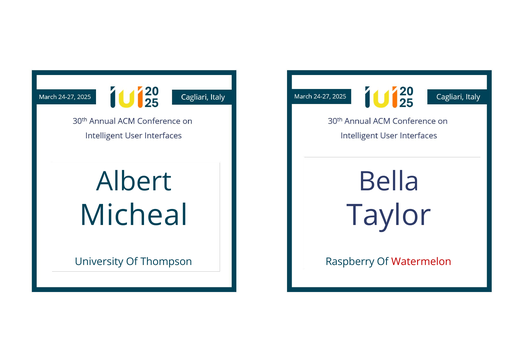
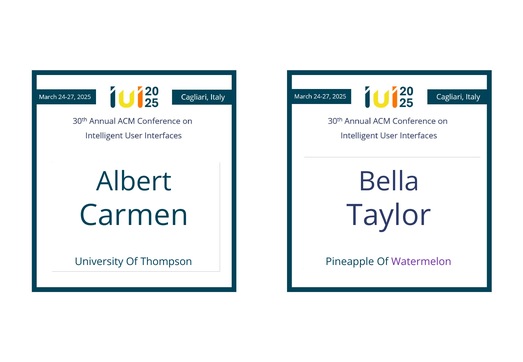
Micheal: Micheal -> Carmen (134, 216)
Raspberry: Raspberry -> Pineapple (350, 262)
Watermelon colour: red -> purple (421, 262)
